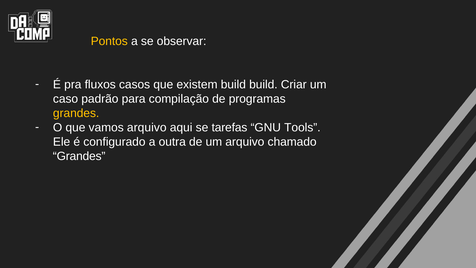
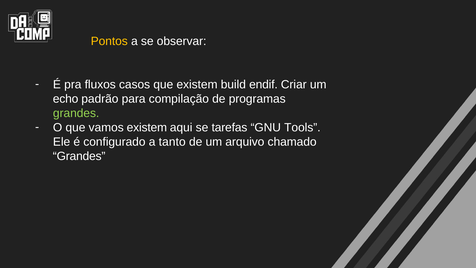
build build: build -> endif (263, 85)
caso: caso -> echo (66, 99)
grandes colour: yellow -> light green (76, 113)
vamos arquivo: arquivo -> existem (147, 127)
outra: outra -> tanto (172, 142)
